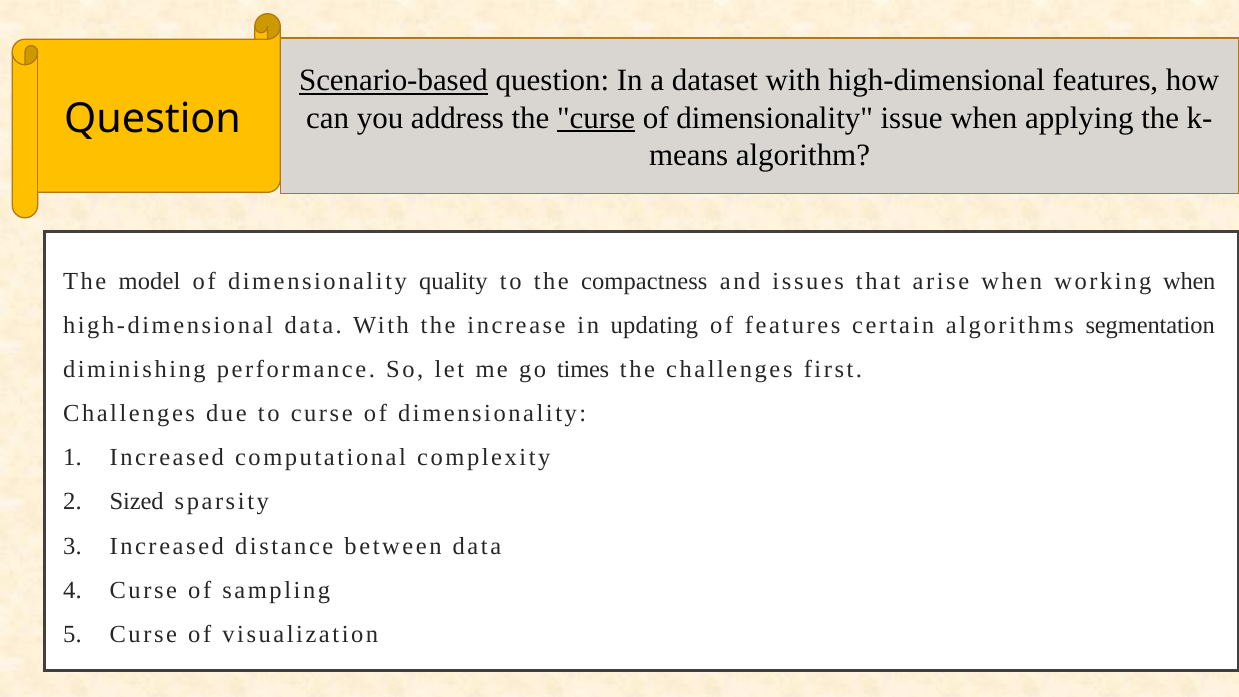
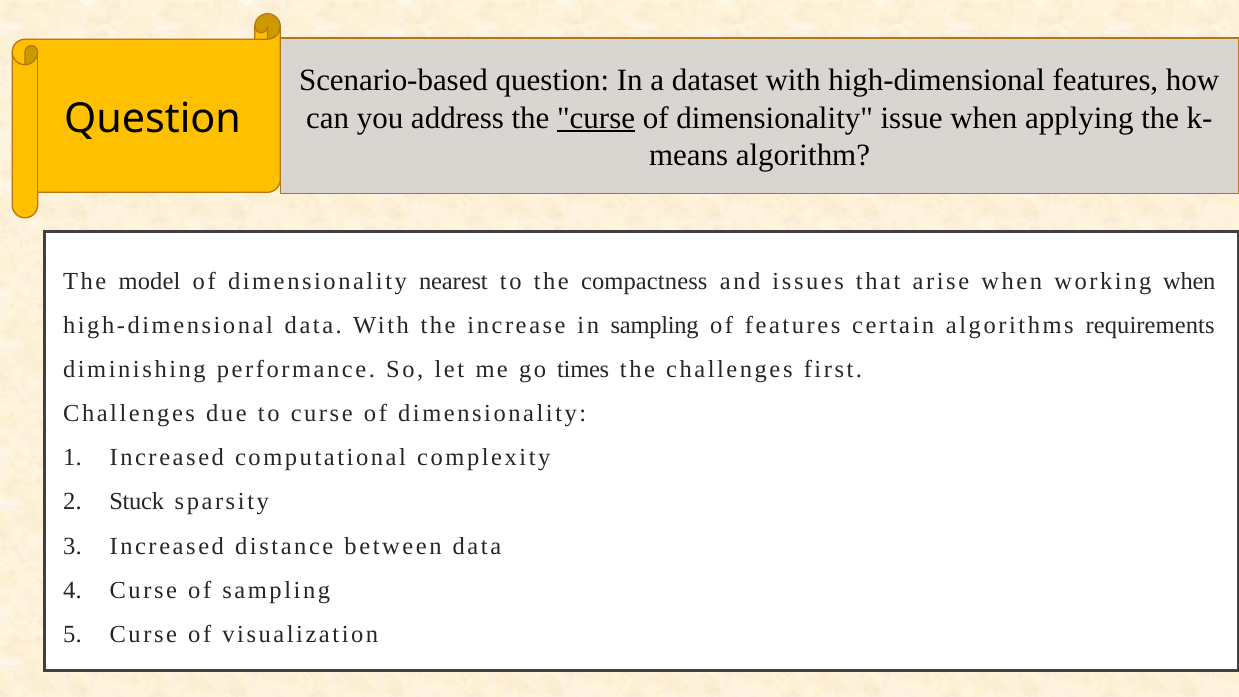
Scenario-based underline: present -> none (394, 81)
quality: quality -> nearest (453, 281)
in updating: updating -> sampling (655, 325)
segmentation: segmentation -> requirements (1150, 325)
Sized: Sized -> Stuck (137, 502)
